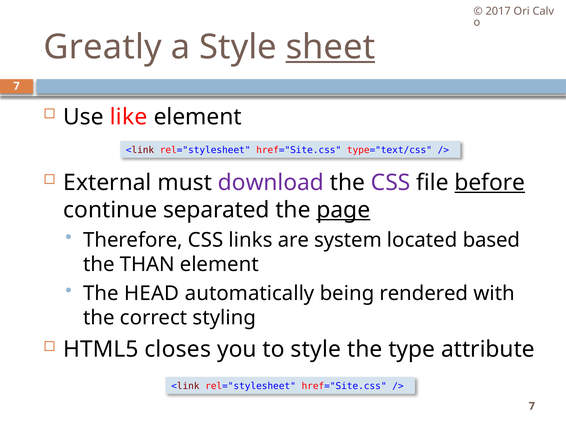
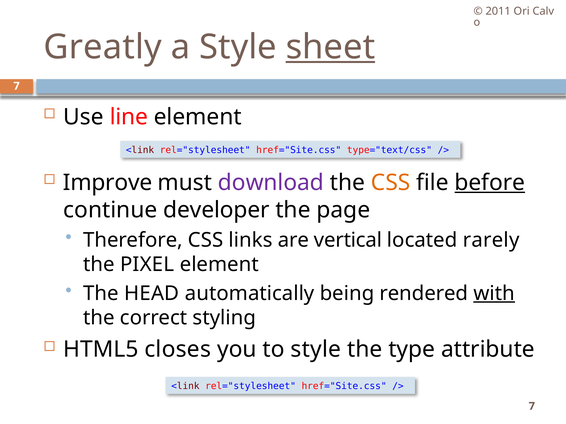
2017: 2017 -> 2011 (498, 11)
like: like -> line (129, 117)
External: External -> Improve (108, 183)
CSS colour: purple -> orange (391, 183)
separated: separated -> developer (216, 210)
page underline: present -> none (343, 210)
system: system -> vertical (348, 240)
based: based -> rarely (491, 240)
THAN: THAN -> PIXEL (147, 265)
with underline: none -> present (494, 294)
